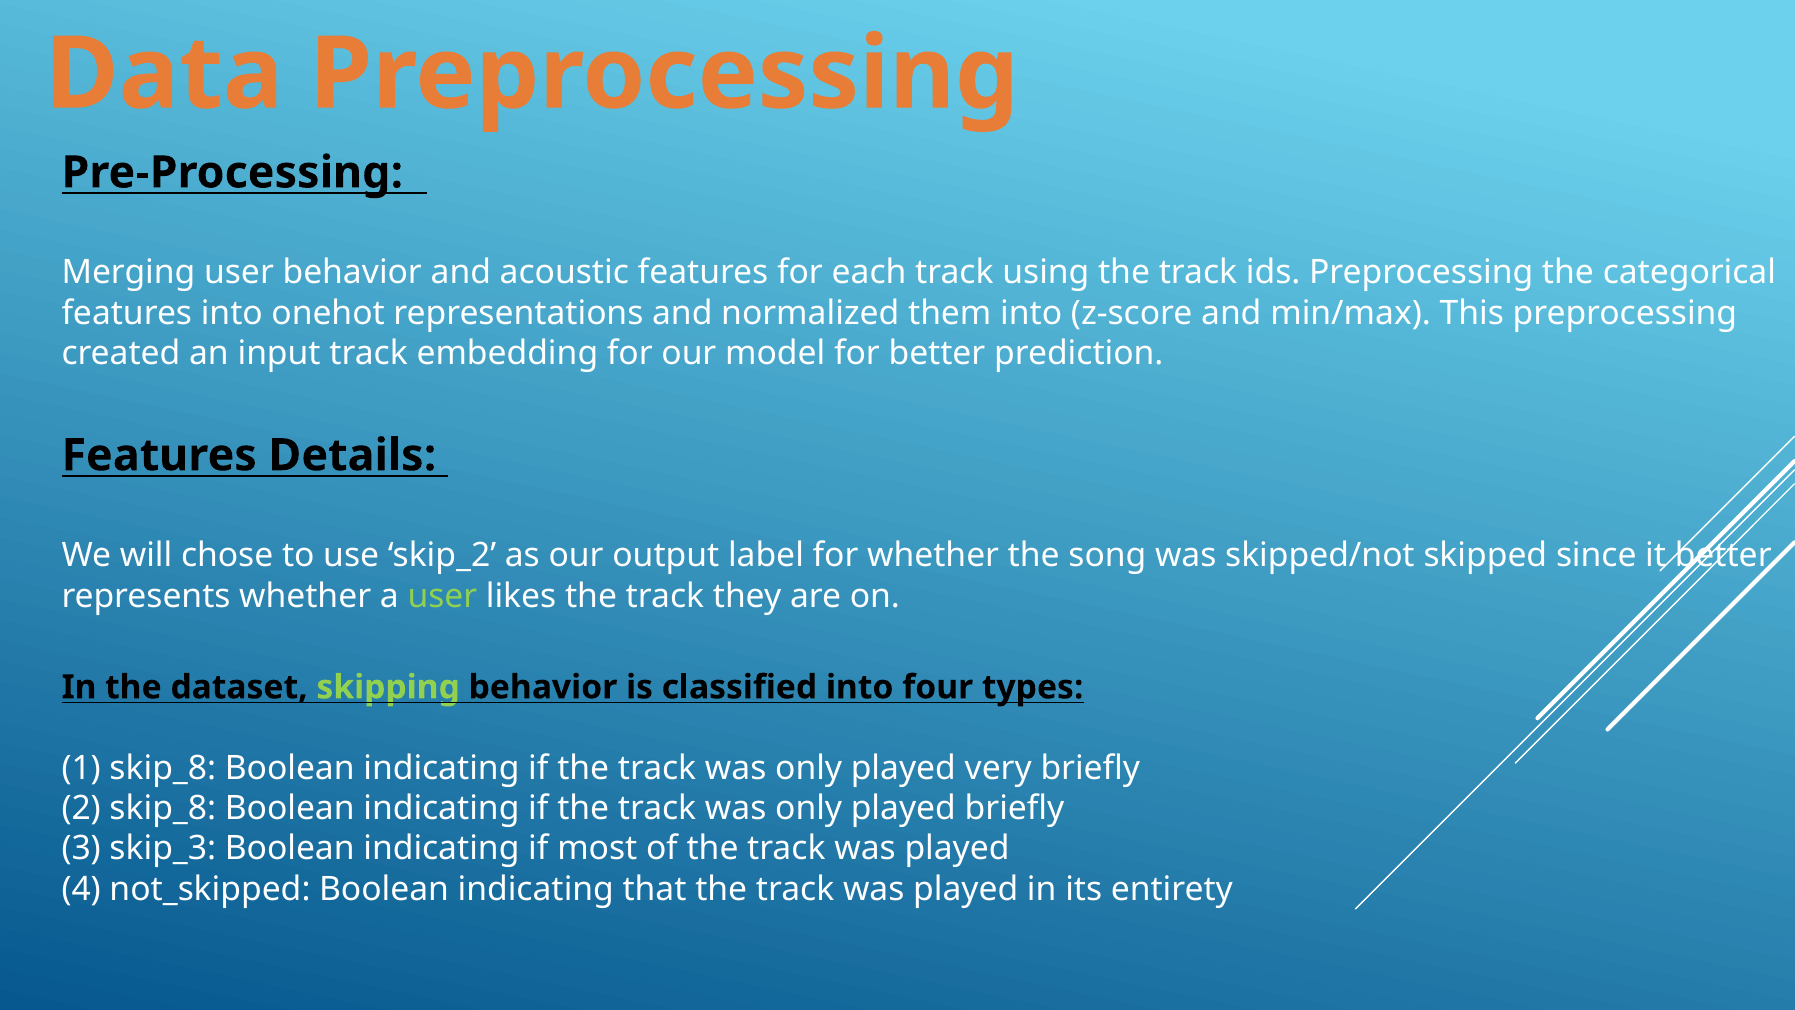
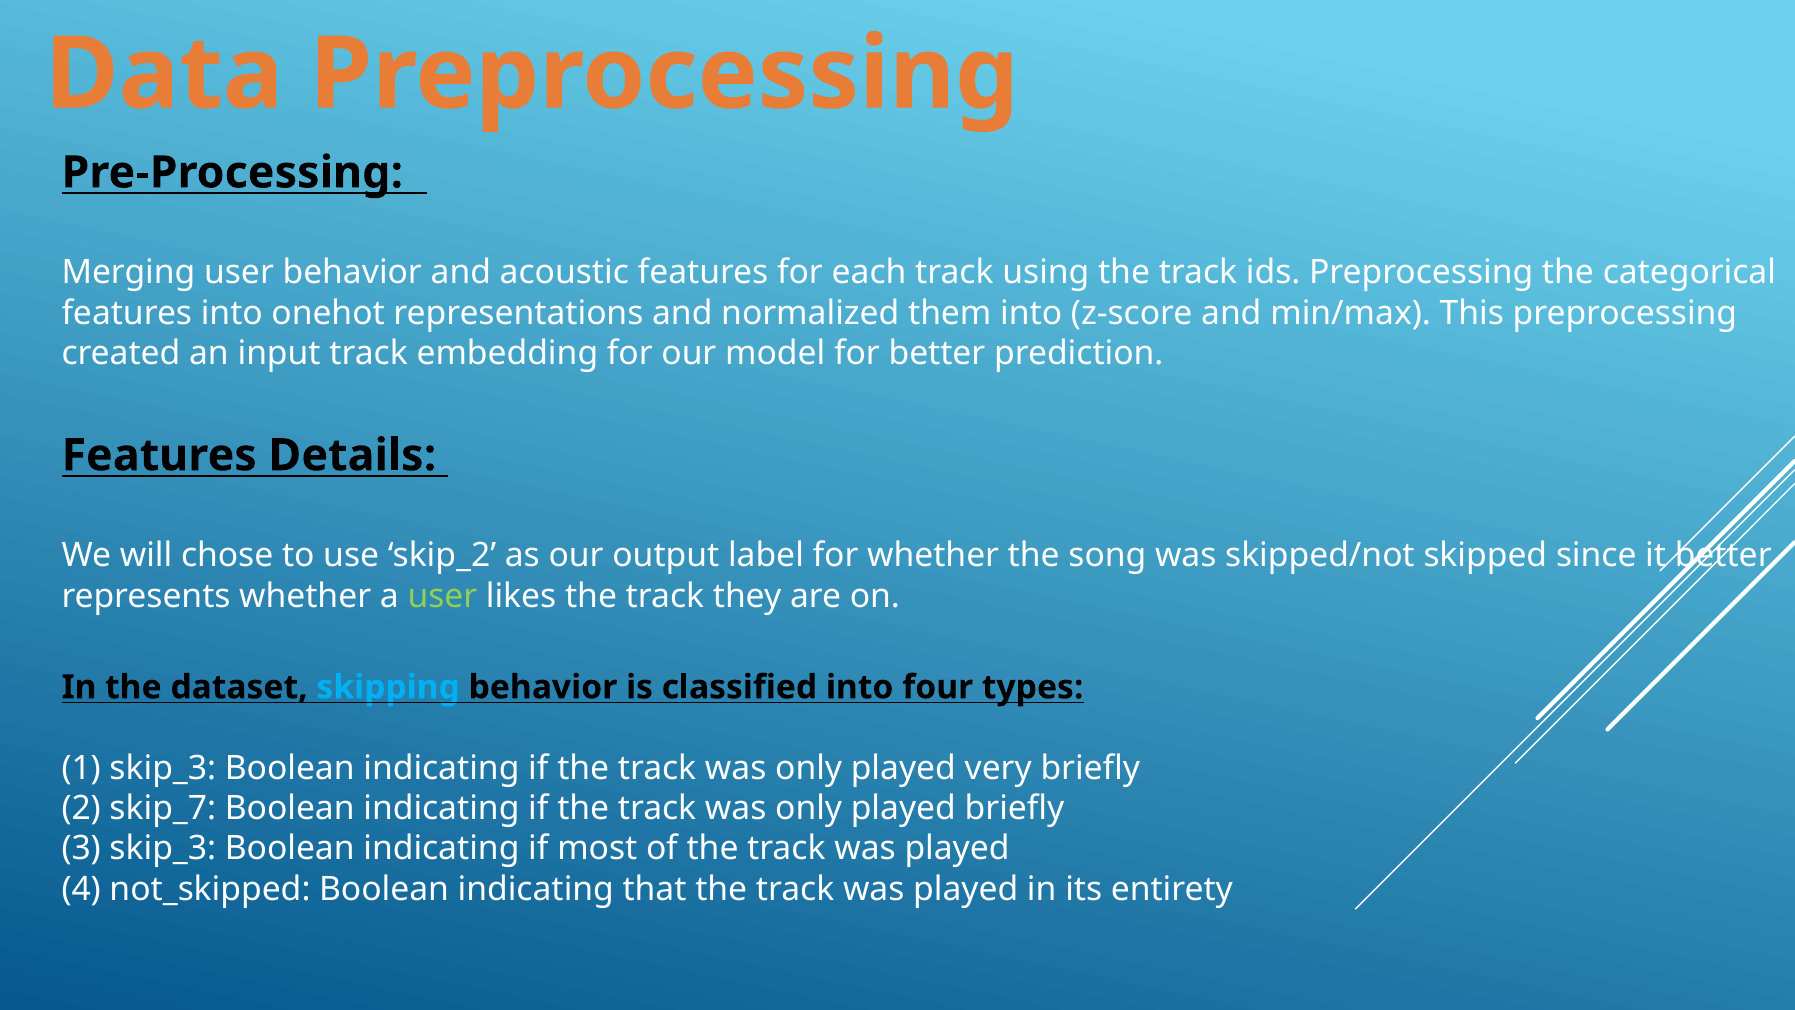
skipping colour: light green -> light blue (388, 687)
1 skip_8: skip_8 -> skip_3 (163, 768)
2 skip_8: skip_8 -> skip_7 (163, 808)
